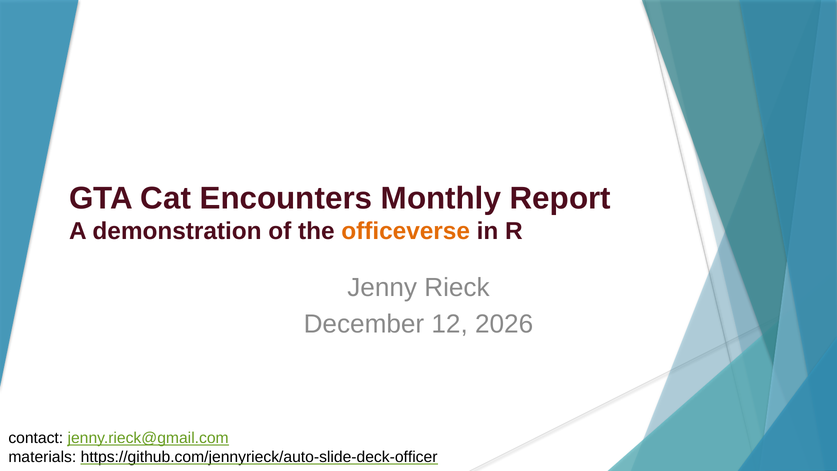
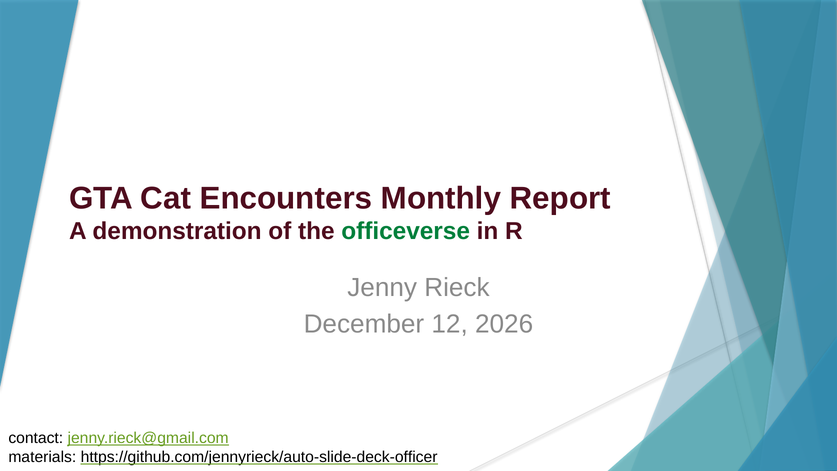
officeverse colour: orange -> green (406, 231)
